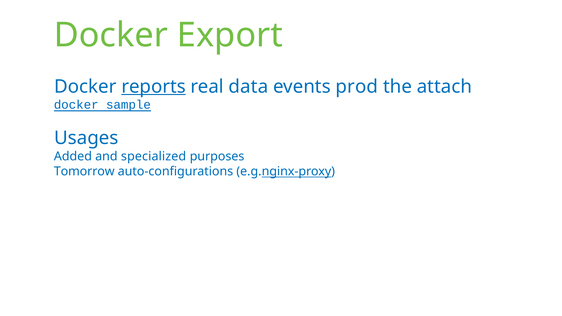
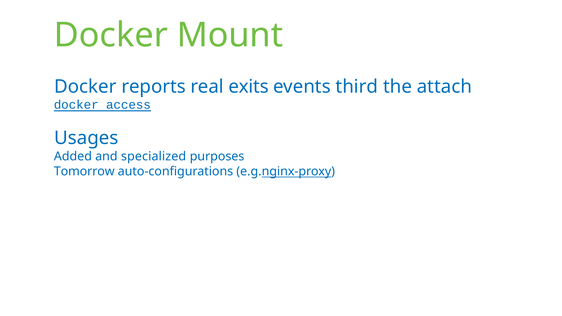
Export: Export -> Mount (230, 35)
reports underline: present -> none (154, 87)
data: data -> exits (249, 87)
prod: prod -> third (357, 87)
sample: sample -> access (128, 105)
